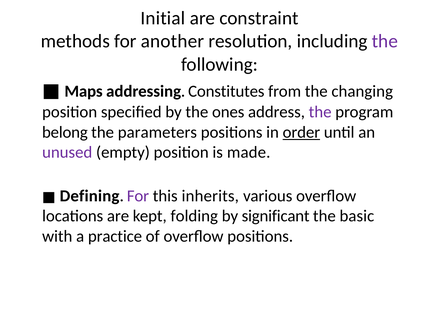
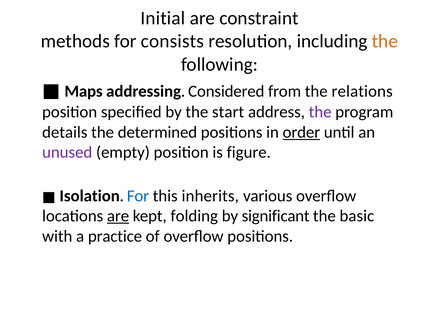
another: another -> consists (172, 41)
the colour: purple -> orange (385, 41)
Constitutes: Constitutes -> Considered (226, 91)
changing: changing -> relations (362, 91)
ones: ones -> start (228, 112)
belong: belong -> details (65, 132)
parameters: parameters -> determined (157, 132)
made: made -> figure (249, 152)
Defining: Defining -> Isolation (90, 196)
For colour: purple -> blue (138, 196)
are underline: none -> present (118, 216)
